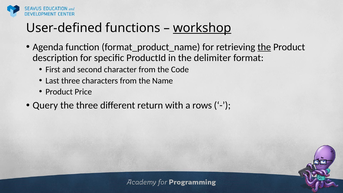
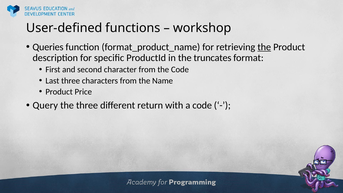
workshop underline: present -> none (202, 28)
Agenda: Agenda -> Queries (48, 47)
delimiter: delimiter -> truncates (212, 58)
a rows: rows -> code (202, 105)
